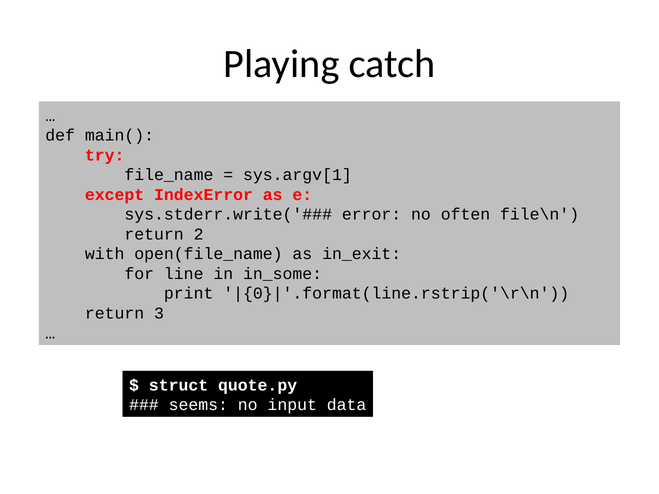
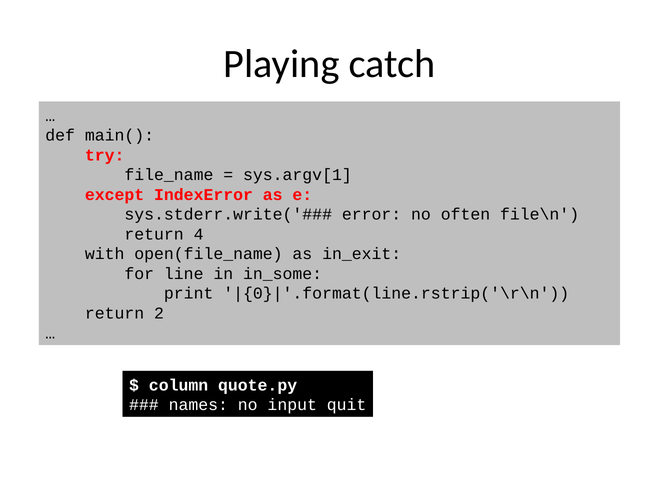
2: 2 -> 4 (199, 234)
3: 3 -> 2 (159, 313)
struct: struct -> column (179, 385)
seems: seems -> names (198, 405)
data: data -> quit (347, 405)
